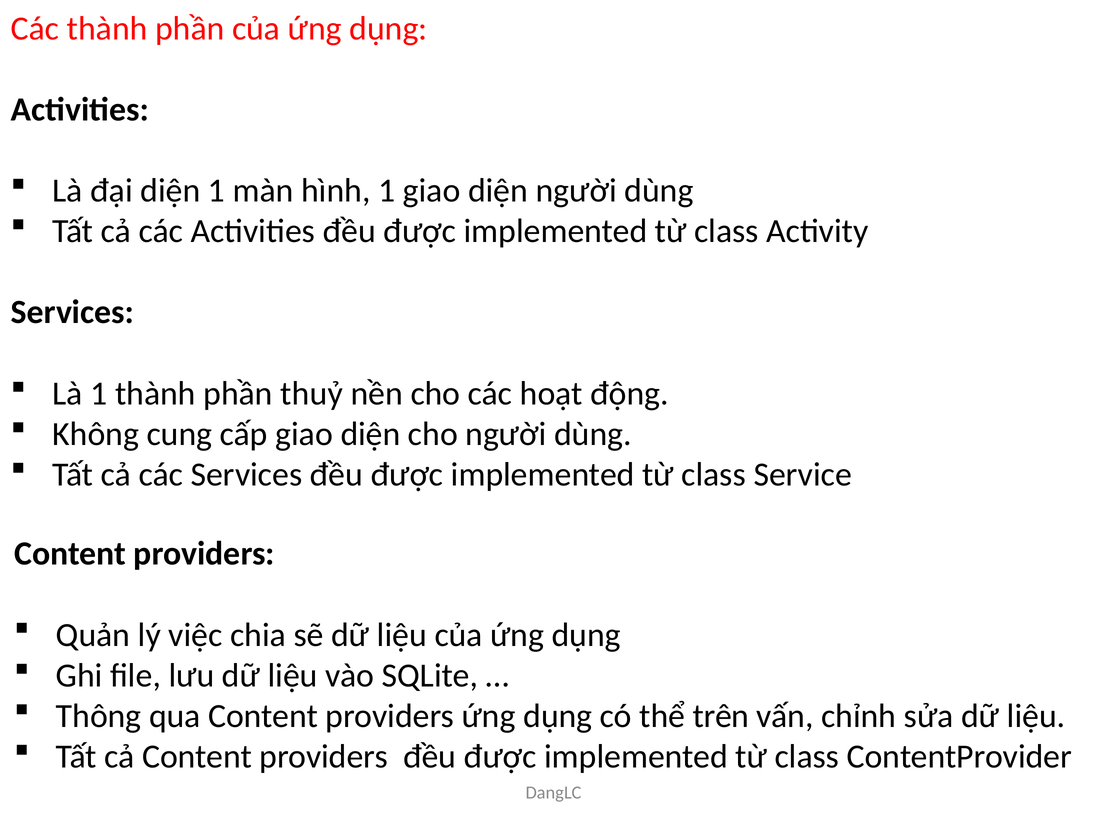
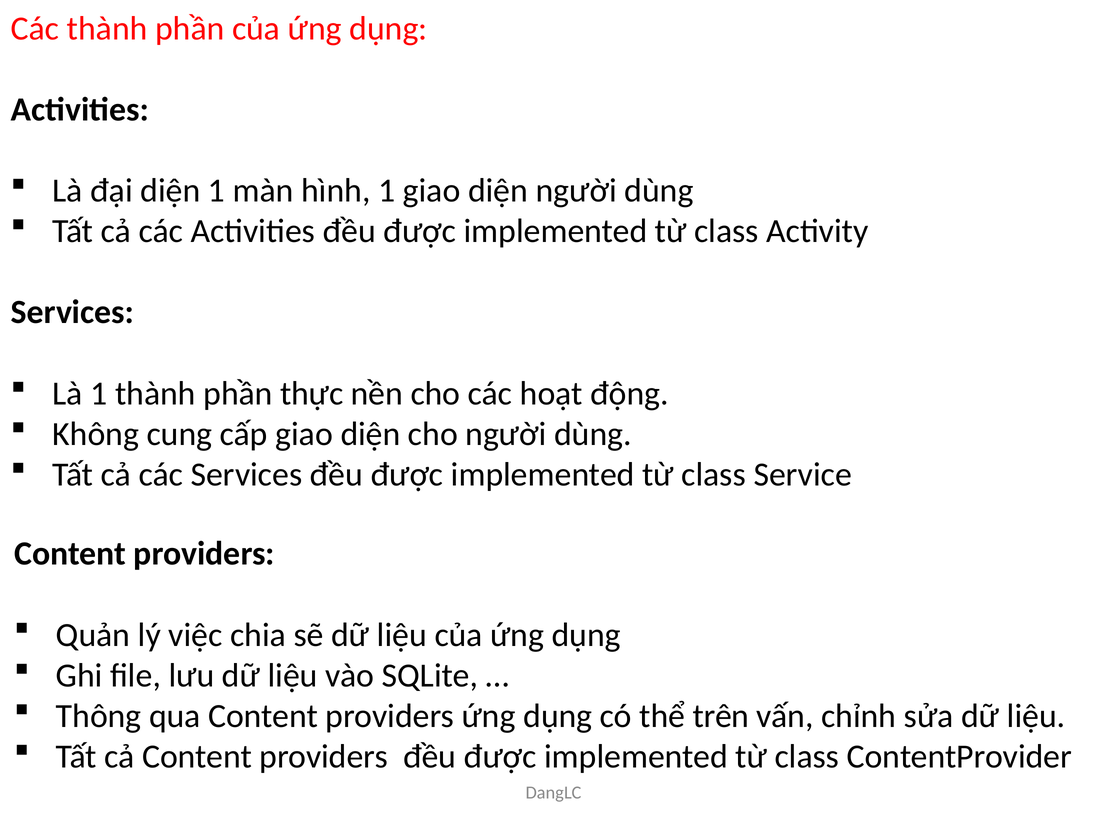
thuỷ: thuỷ -> thực (312, 394)
